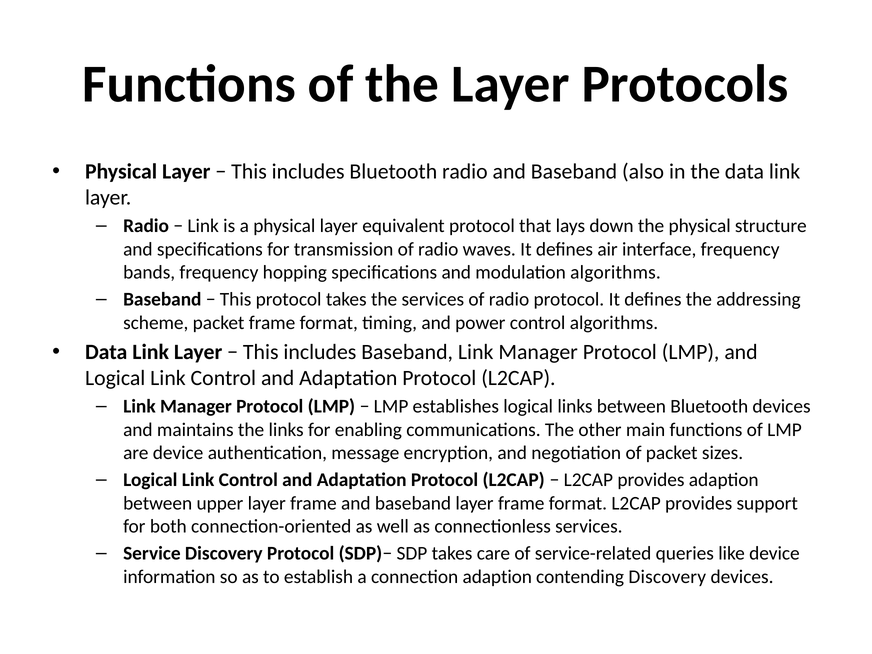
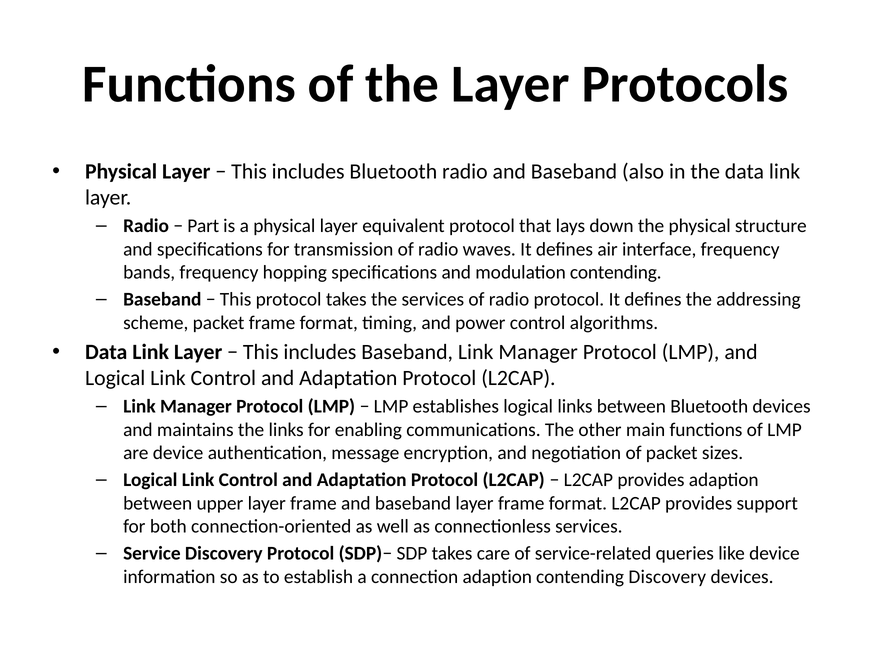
Link: Link -> Part (203, 226)
modulation algorithms: algorithms -> contending (616, 273)
